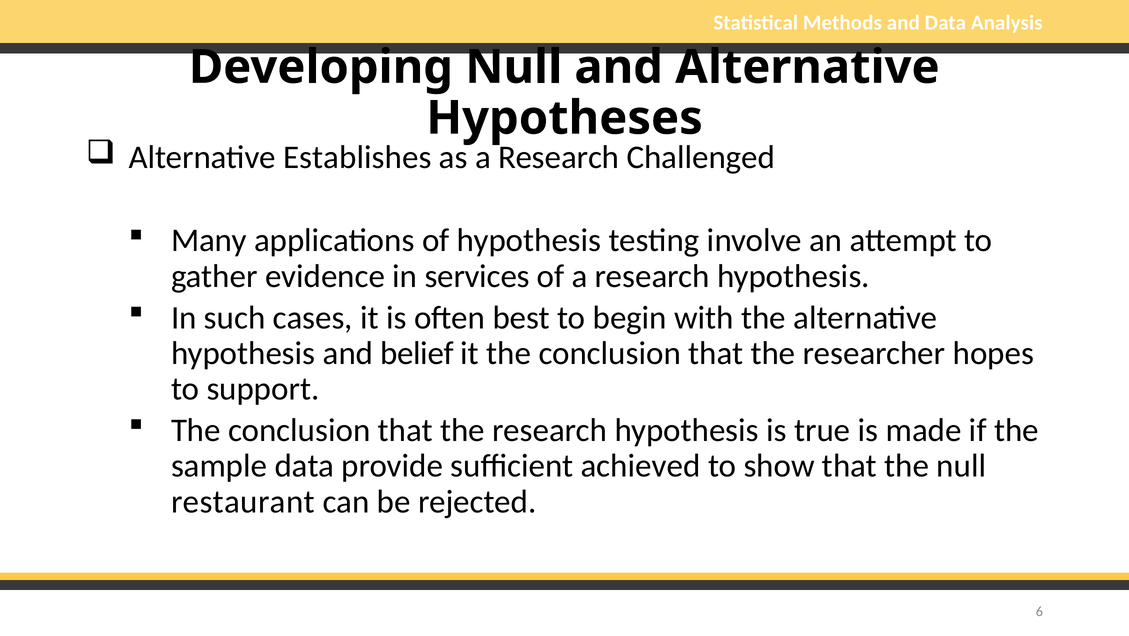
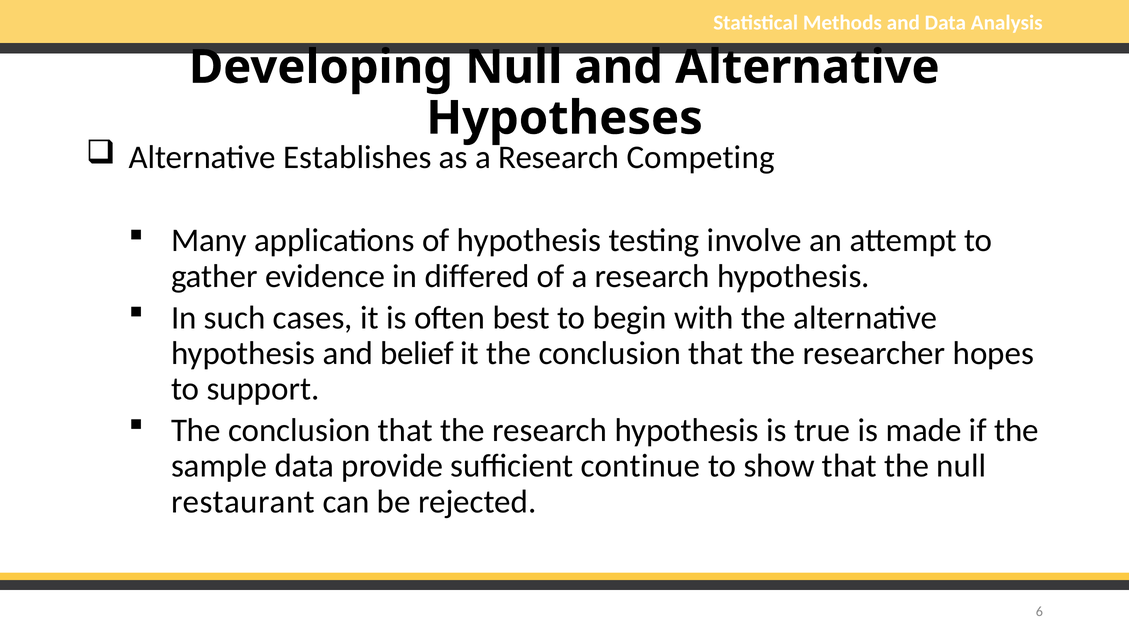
Challenged: Challenged -> Competing (701, 158)
services: services -> differed (477, 276)
achieved: achieved -> continue (640, 466)
